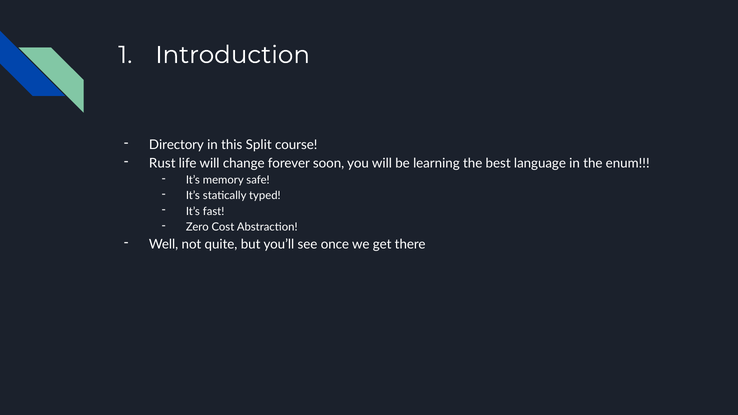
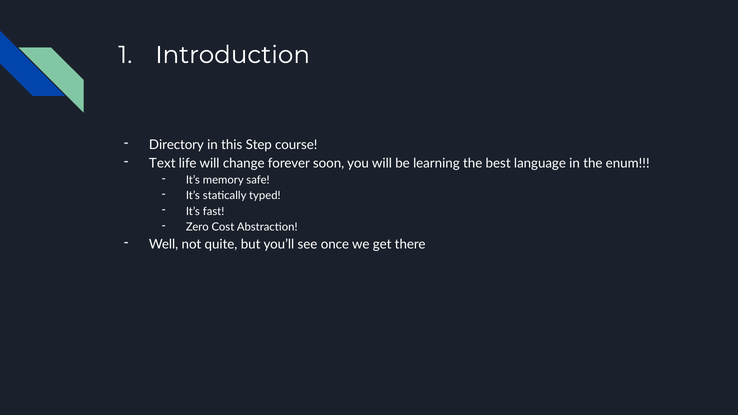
Split: Split -> Step (259, 145)
Rust: Rust -> Text (162, 163)
